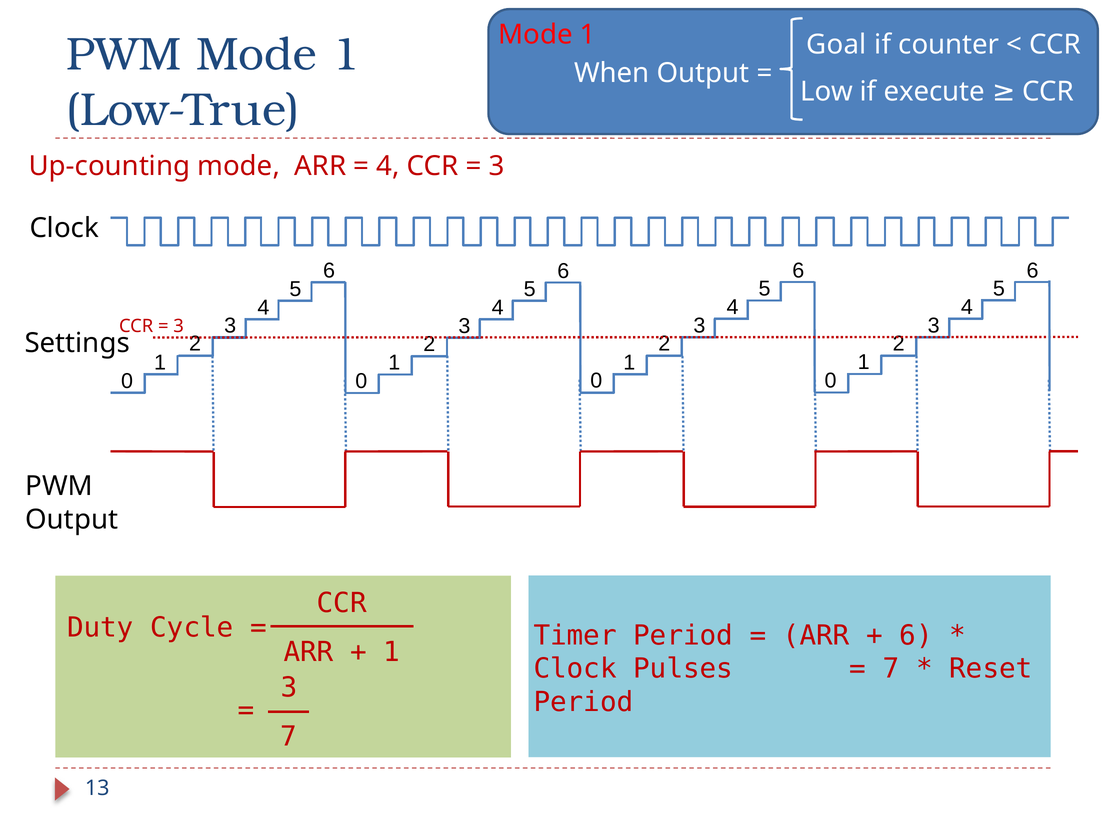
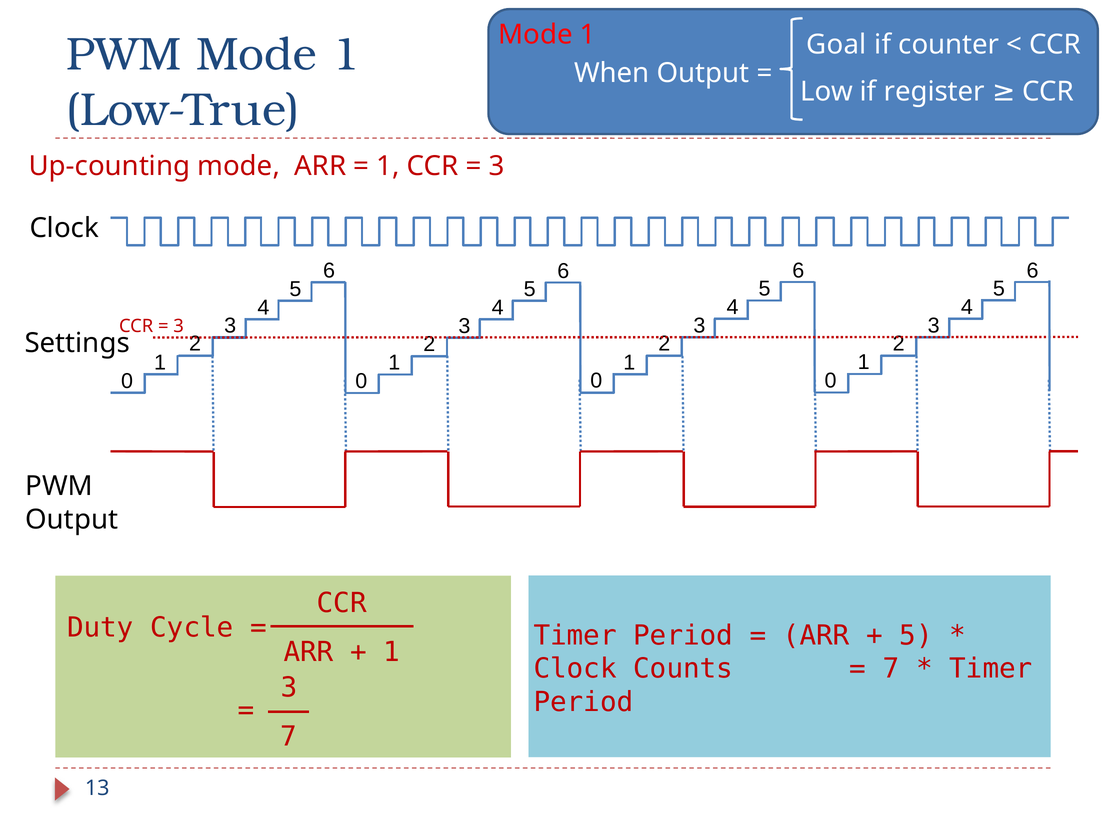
execute: execute -> register (934, 92)
4: 4 -> 1 (388, 166)
6: 6 -> 5 (916, 636)
Pulses: Pulses -> Counts (683, 669)
Reset: Reset -> Timer (991, 669)
